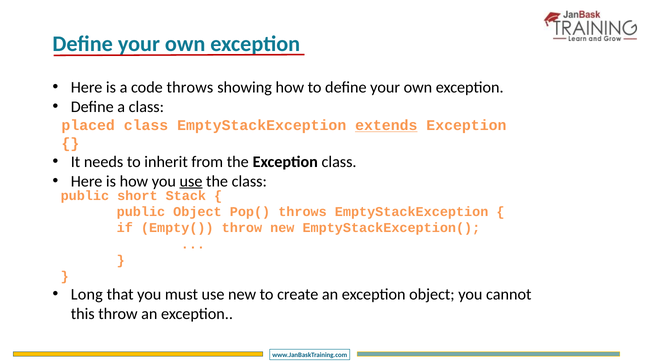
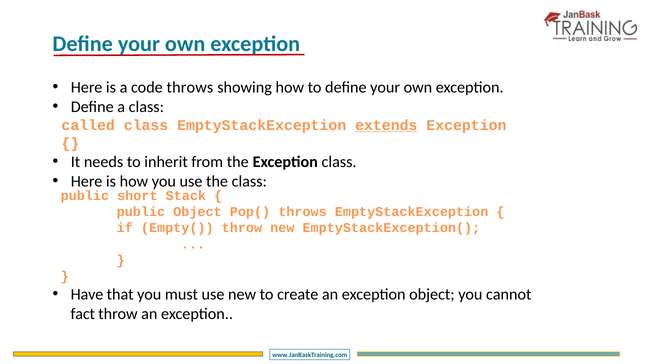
placed: placed -> called (88, 125)
use underline: present -> none (191, 181)
Long: Long -> Have (87, 294)
this: this -> fact (83, 314)
